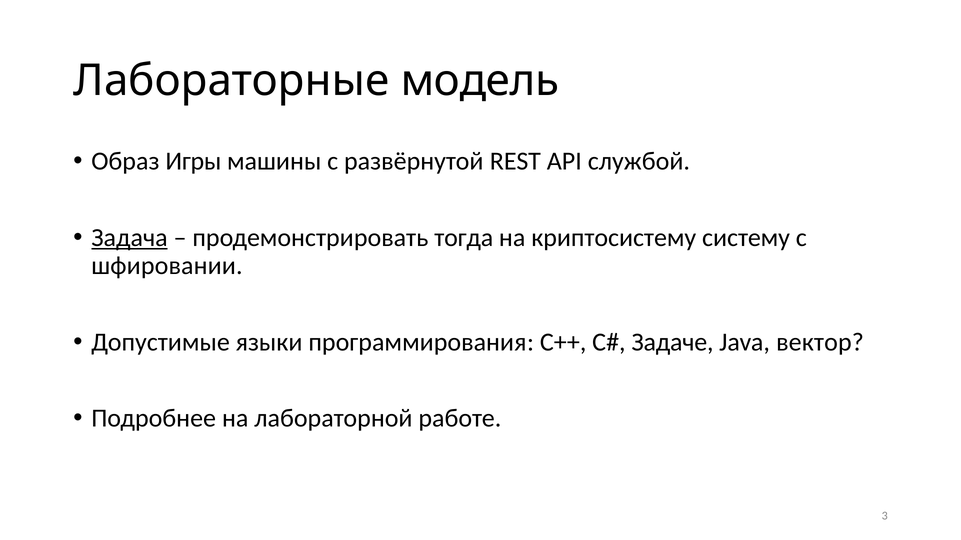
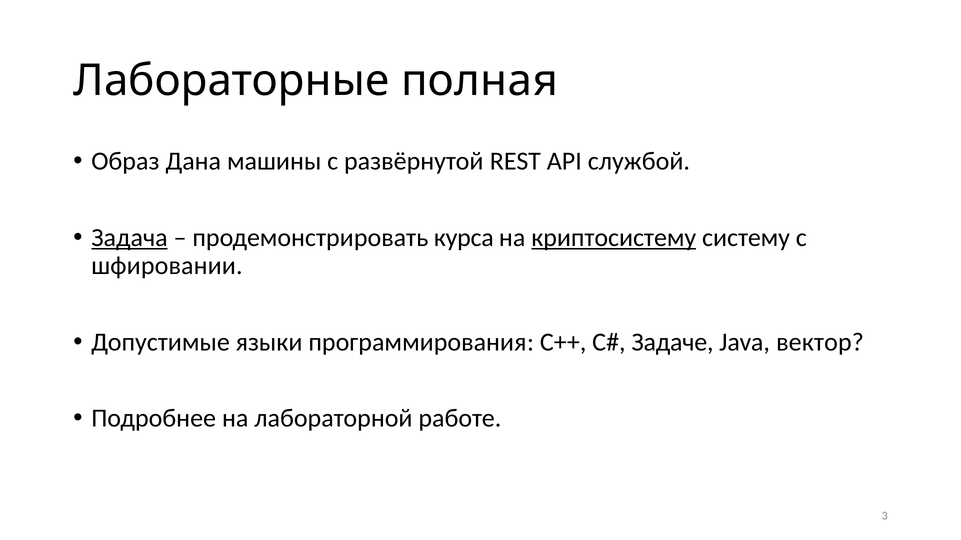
модель: модель -> полная (479, 81)
Игры: Игры -> Дана (193, 161)
тогда: тогда -> курса (464, 238)
криптосистему underline: none -> present (614, 238)
